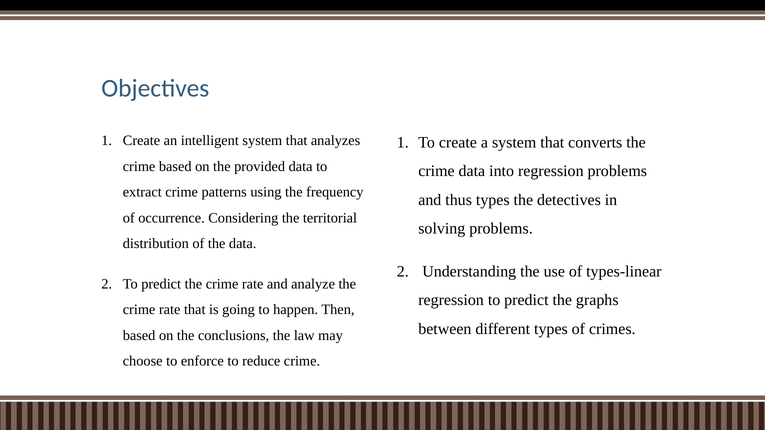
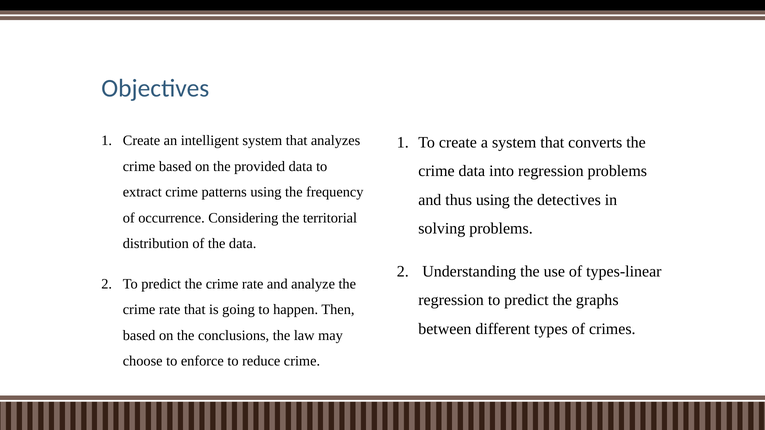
thus types: types -> using (493, 200)
